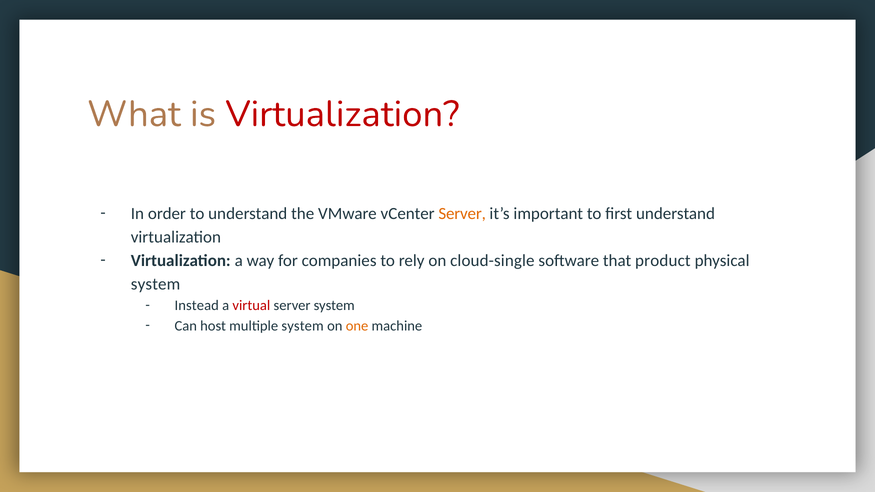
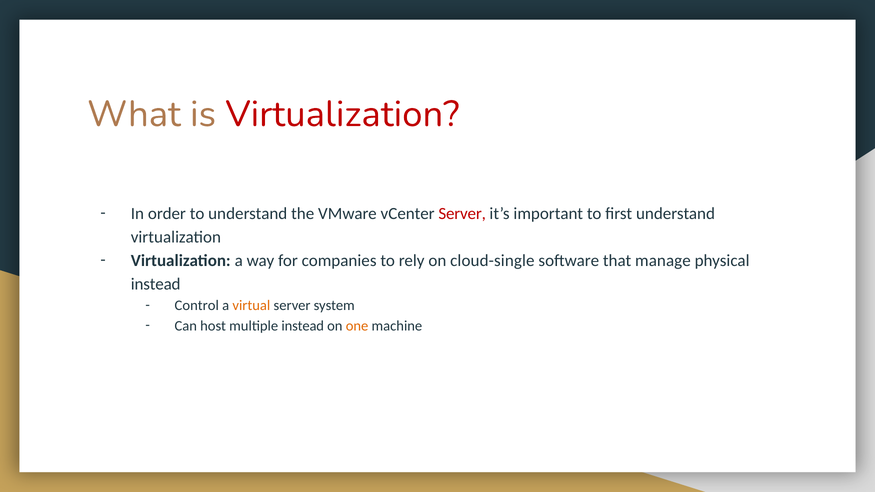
Server colour: orange -> red (462, 214)
product: product -> manage (663, 261)
system: system -> instead (156, 284)
Instead: Instead -> Control (197, 306)
virtual colour: red -> orange (251, 306)
multiple system: system -> instead (303, 326)
